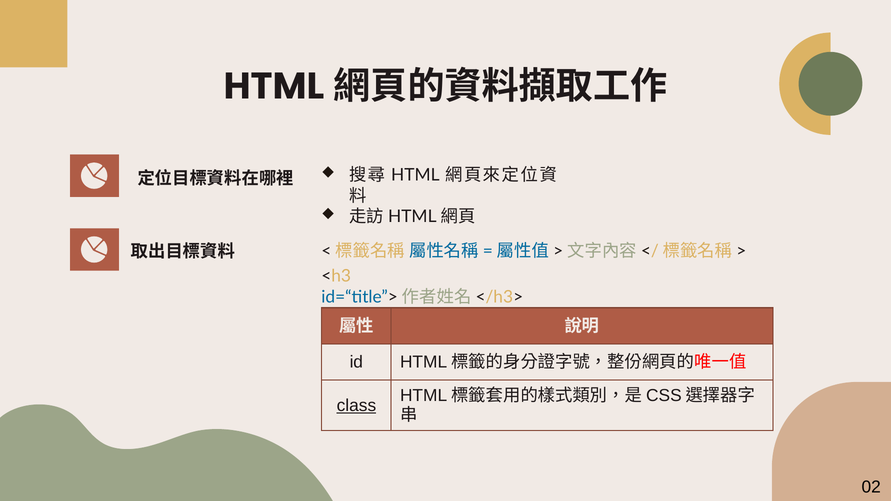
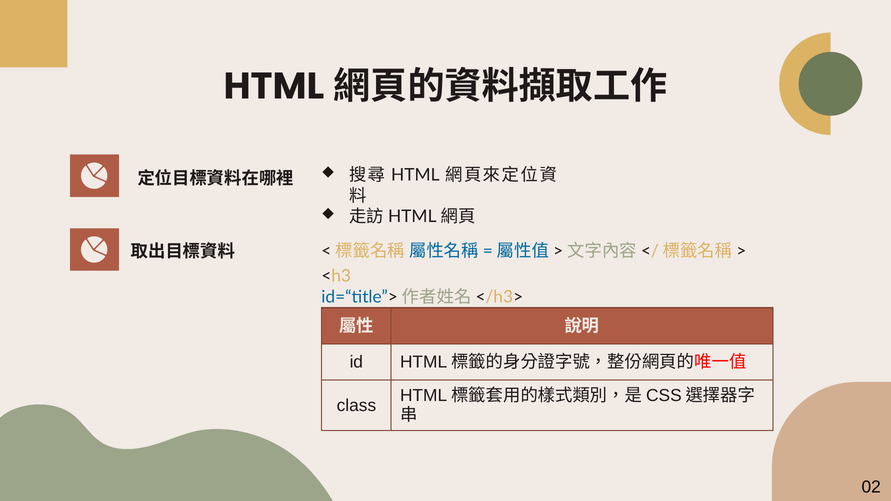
class underline: present -> none (356, 406)
